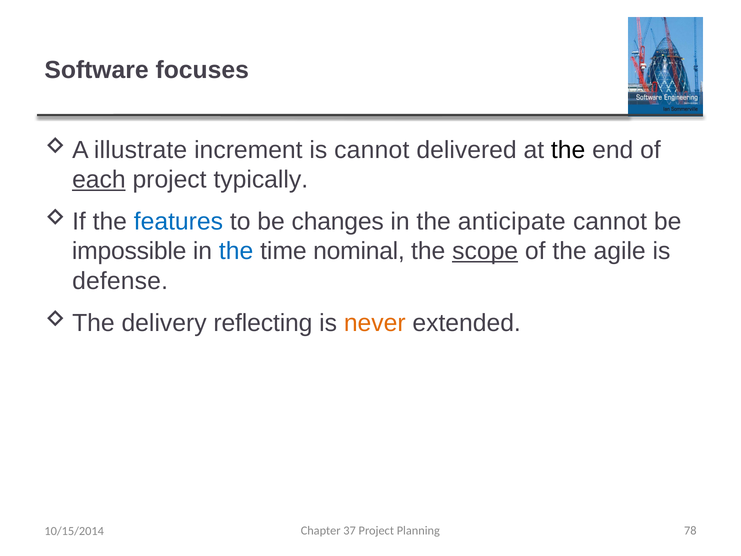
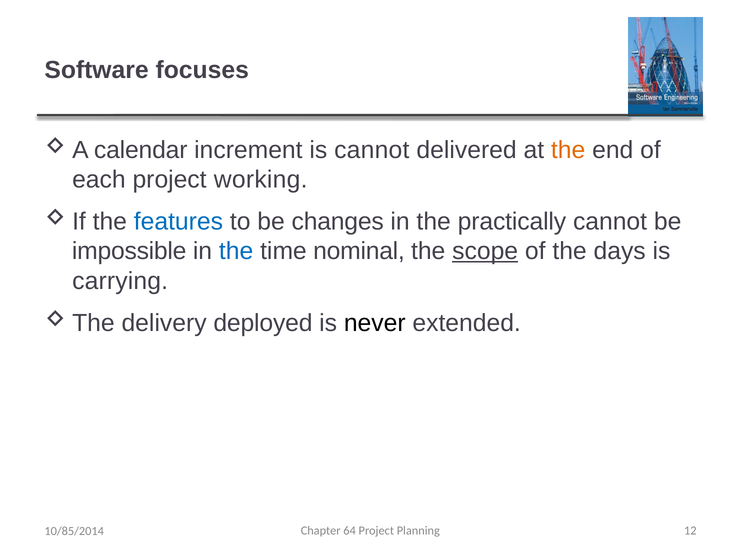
illustrate: illustrate -> calendar (141, 150)
the colour: black -> orange (568, 150)
each underline: present -> none (99, 180)
typically: typically -> working (261, 180)
anticipate: anticipate -> practically (512, 222)
agile: agile -> days (620, 251)
defense: defense -> carrying (120, 281)
reflecting: reflecting -> deployed (263, 323)
never colour: orange -> black (375, 323)
37: 37 -> 64 (350, 531)
78: 78 -> 12 (690, 531)
10/15/2014: 10/15/2014 -> 10/85/2014 (74, 531)
